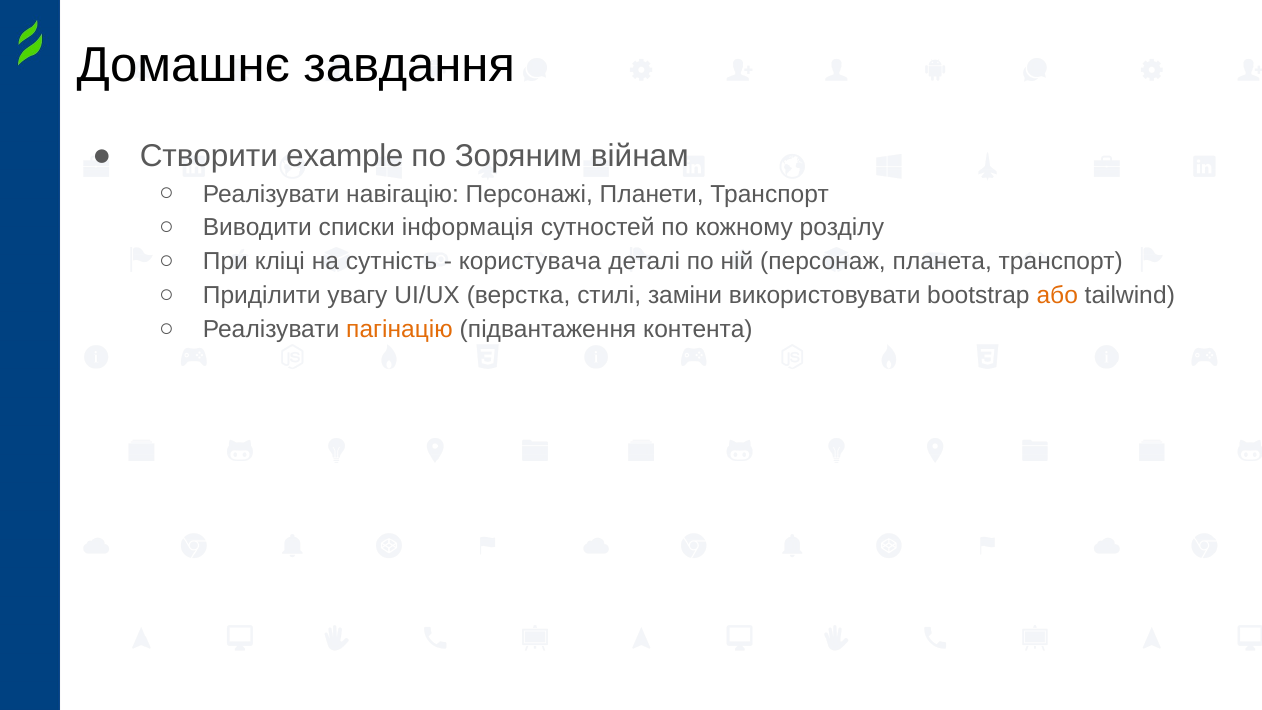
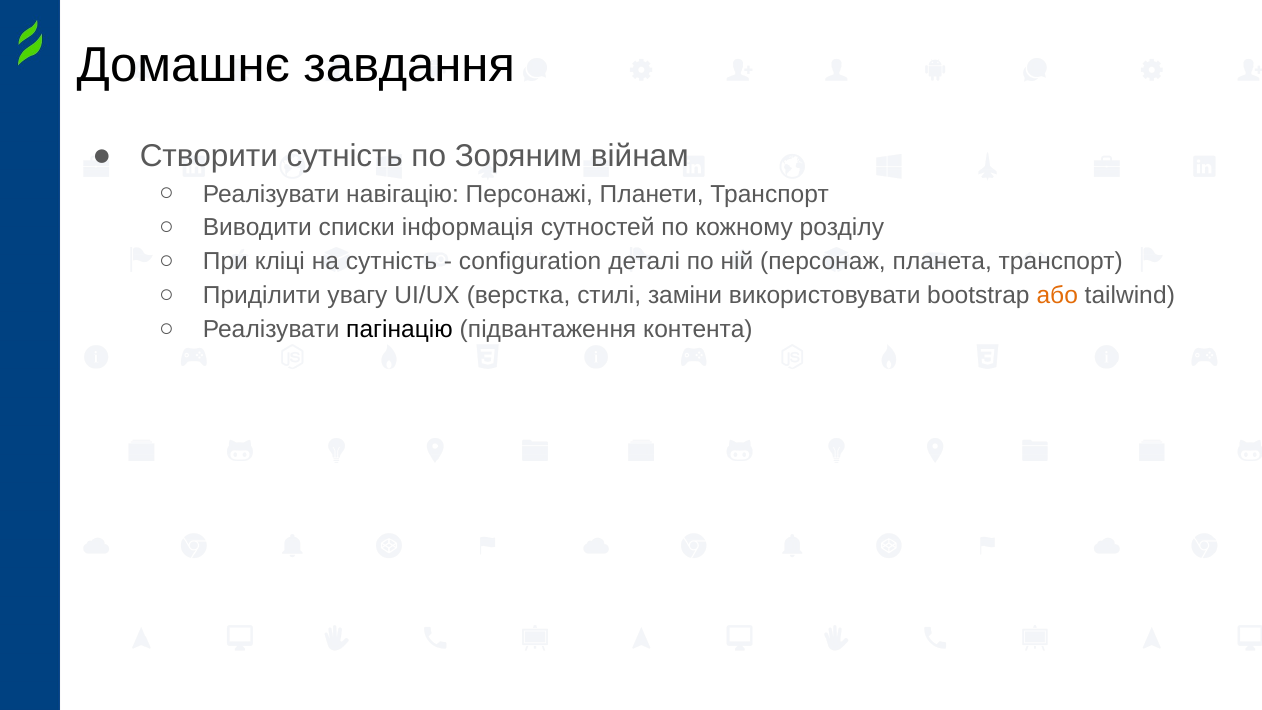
Створити example: example -> сутність (345, 156)
користувача: користувача -> configuration (530, 262)
пагінацію colour: orange -> black (400, 329)
